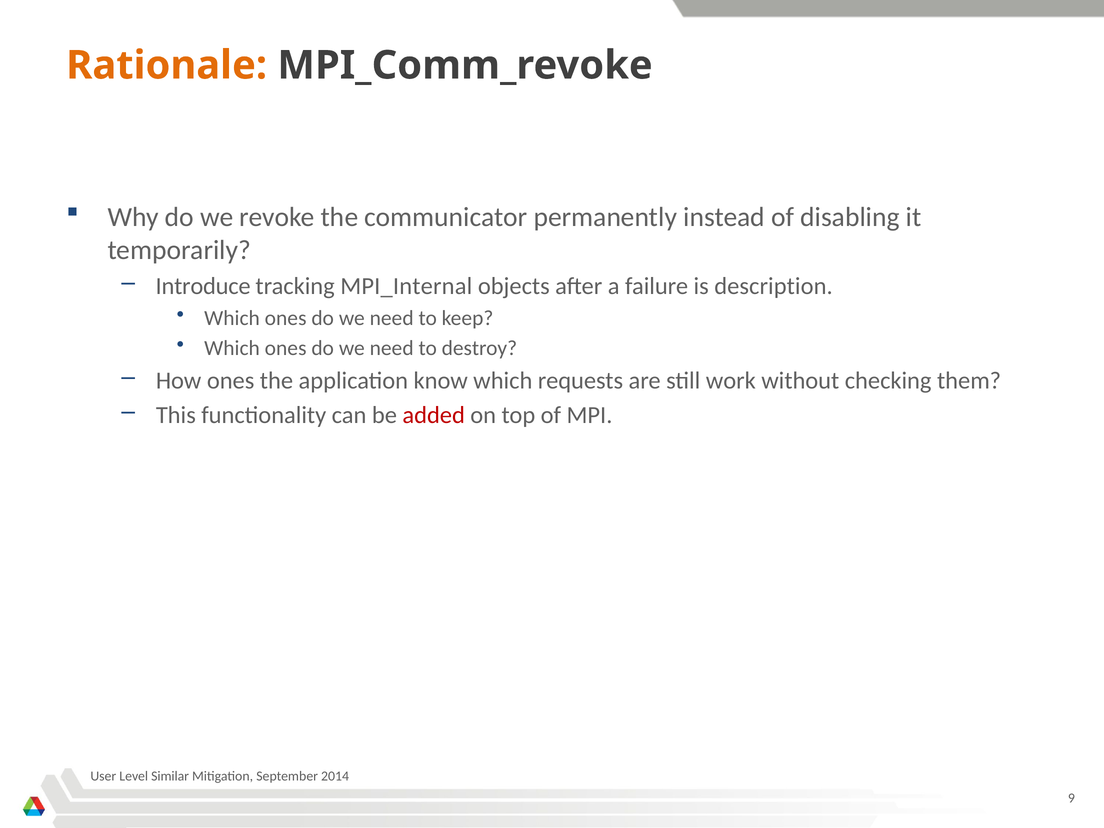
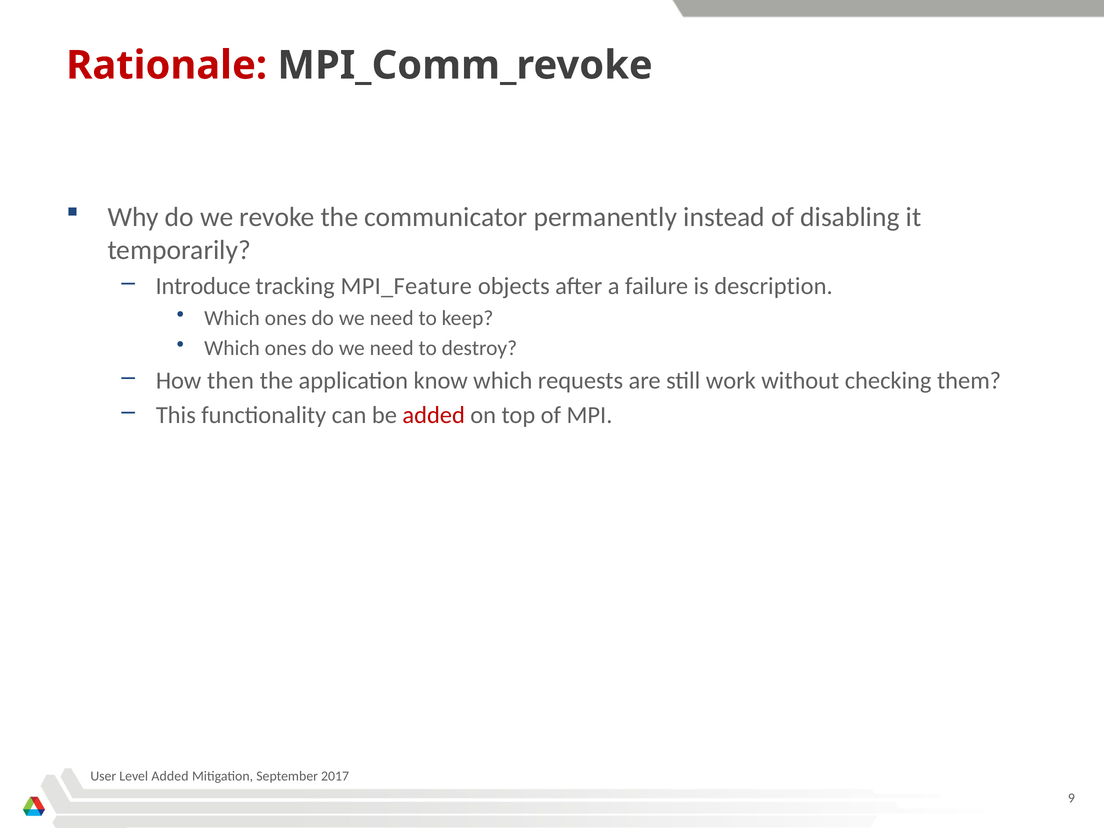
Rationale colour: orange -> red (167, 65)
MPI_Internal: MPI_Internal -> MPI_Feature (406, 286)
How ones: ones -> then (230, 381)
Level Similar: Similar -> Added (170, 776)
2014: 2014 -> 2017 (335, 776)
